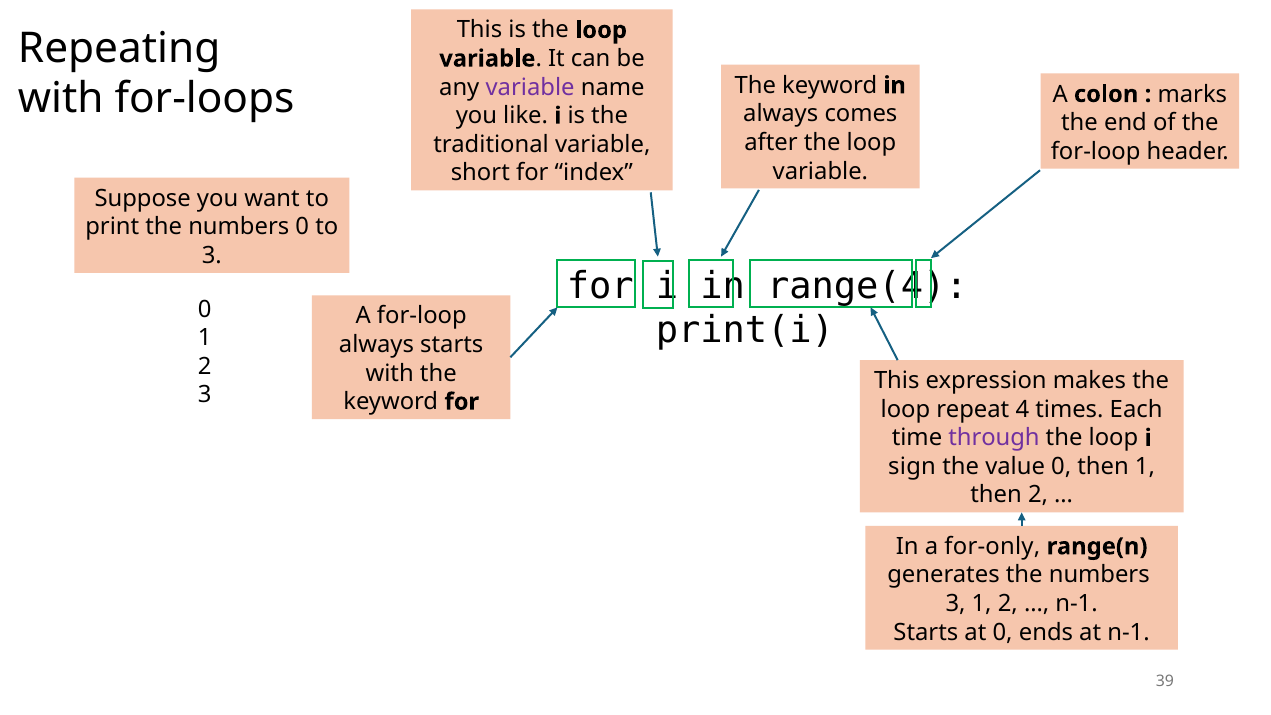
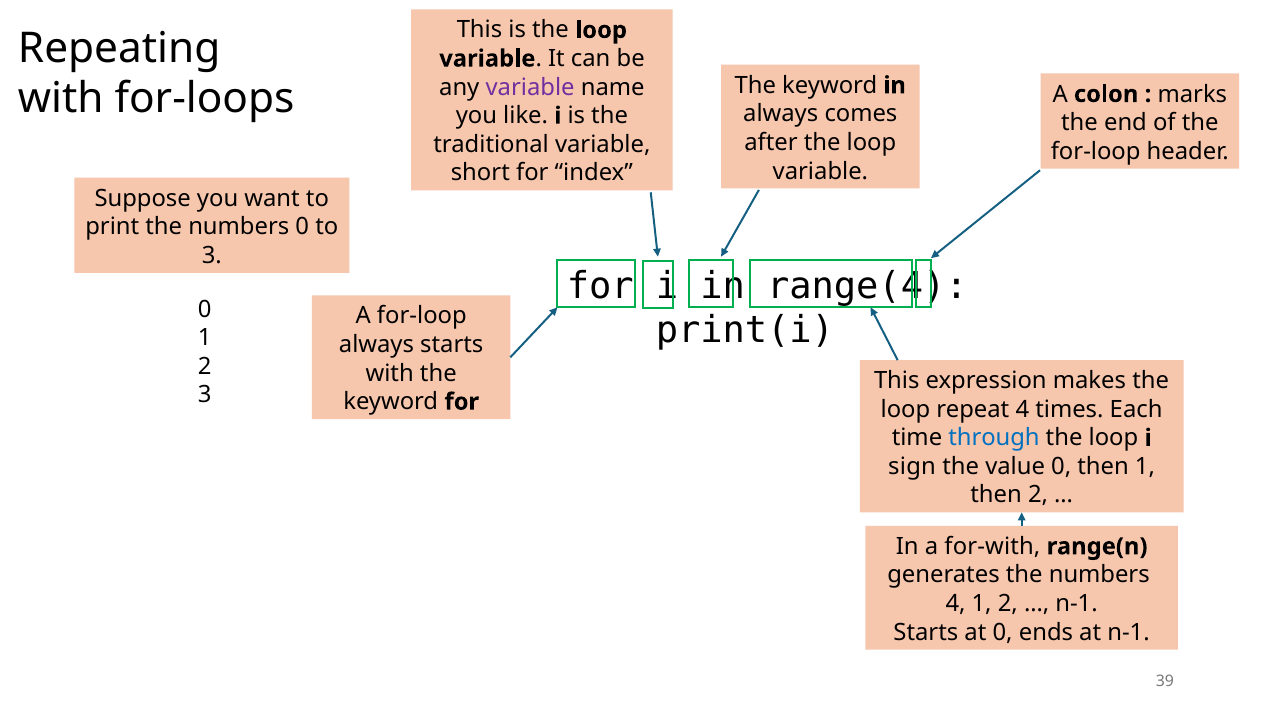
through colour: purple -> blue (994, 438)
for-only: for-only -> for-with (992, 546)
3: 3 -> 4 (956, 604)
